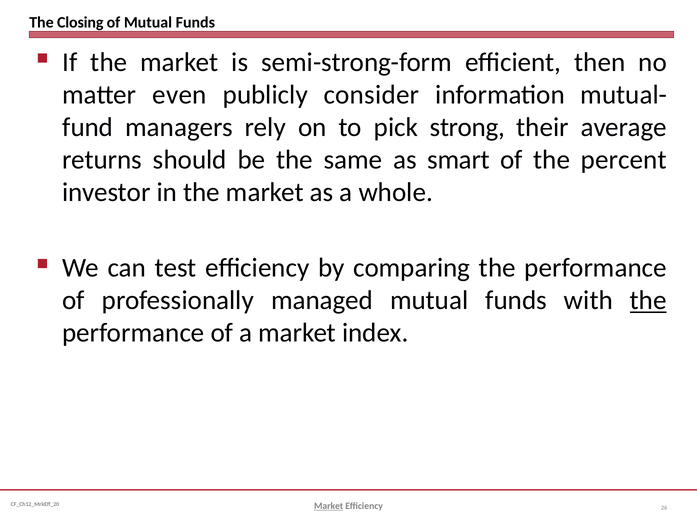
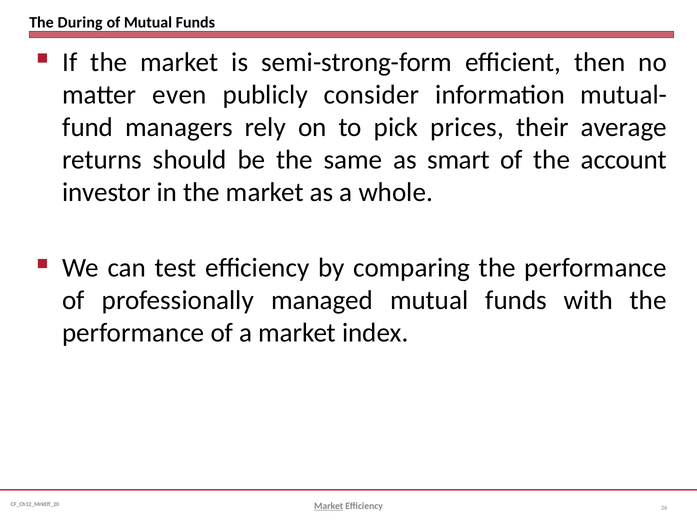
Closing: Closing -> During (80, 23)
strong: strong -> prices (467, 127)
percent: percent -> account (624, 160)
the underline: present -> none (648, 300)
